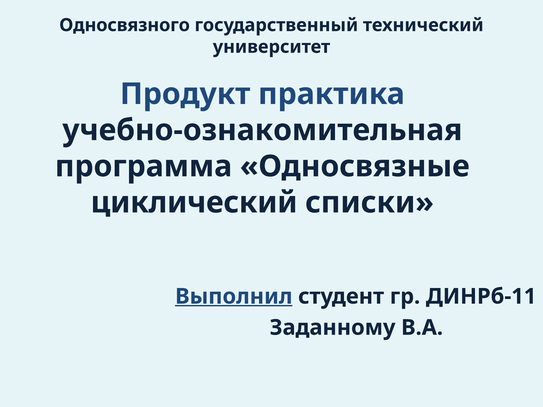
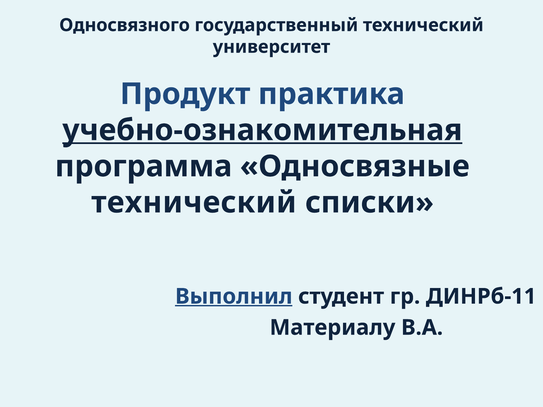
учебно-ознакомительная underline: none -> present (262, 130)
циклический: циклический -> технический (194, 203)
Заданному: Заданному -> Материалу (332, 328)
